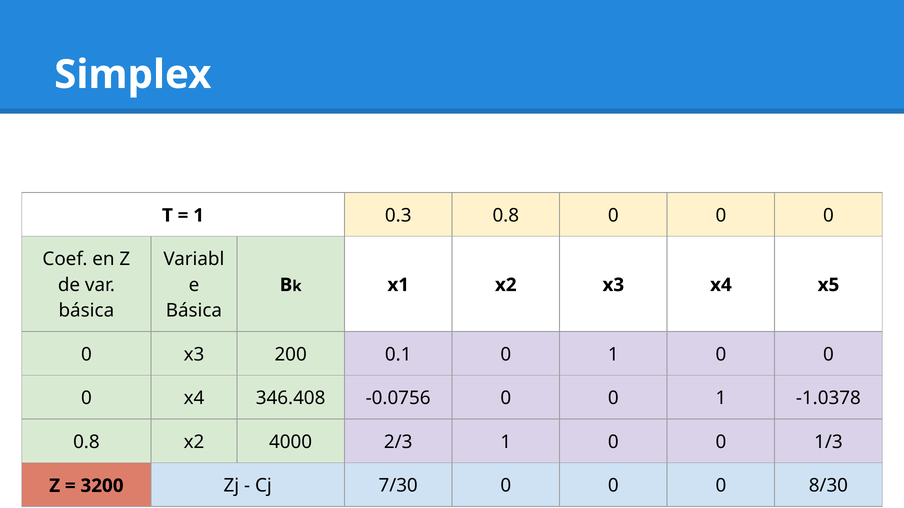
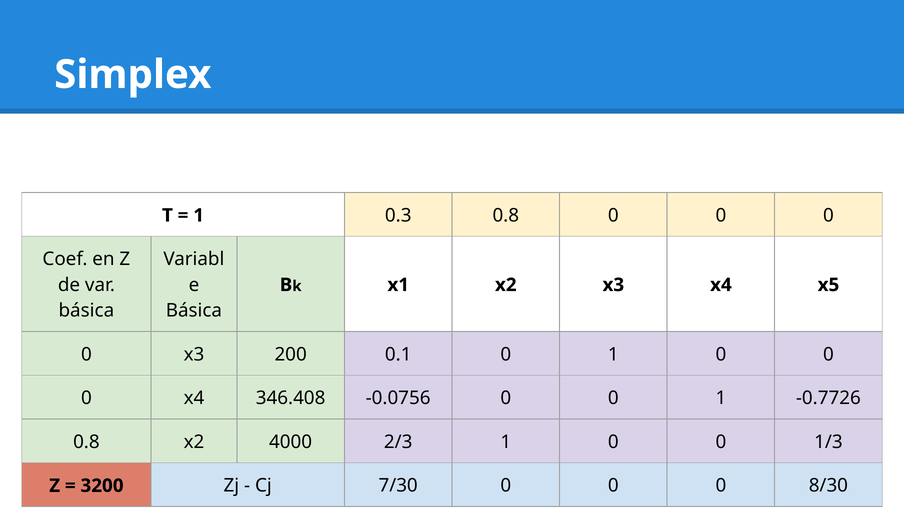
-1.0378: -1.0378 -> -0.7726 (828, 399)
